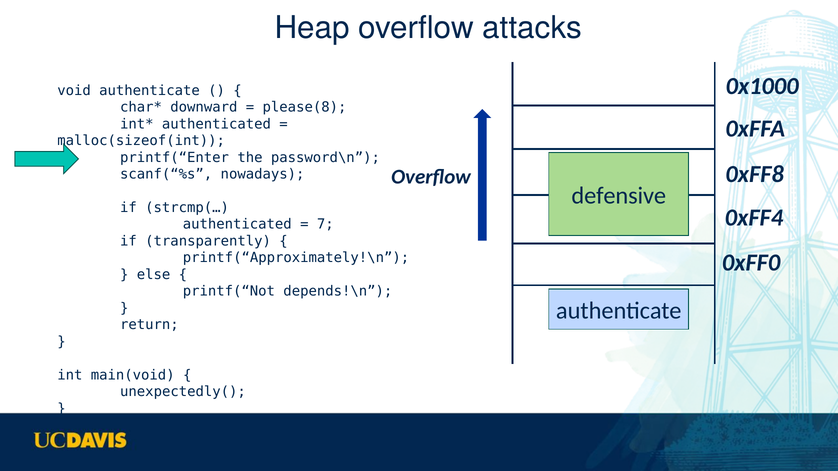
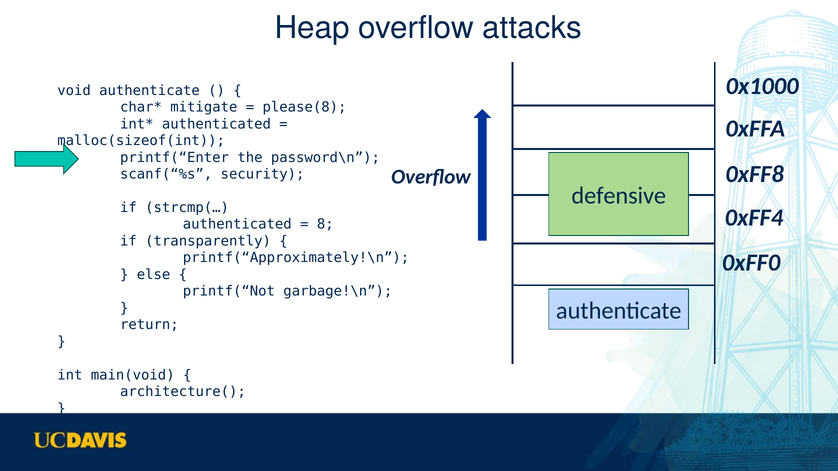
downward: downward -> mitigate (204, 107)
nowadays: nowadays -> security (263, 174)
7: 7 -> 8 (325, 225)
depends!\n: depends!\n -> garbage!\n (338, 292)
unexpectedly(: unexpectedly( -> architecture( (183, 392)
